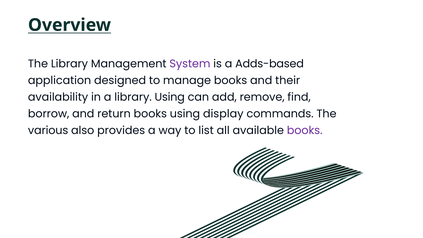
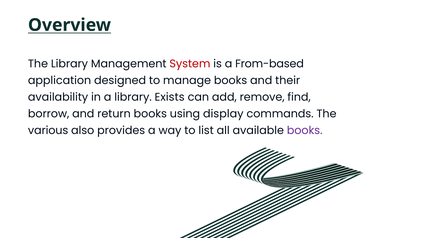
System colour: purple -> red (190, 64)
Adds-based: Adds-based -> From-based (270, 64)
library Using: Using -> Exists (170, 97)
